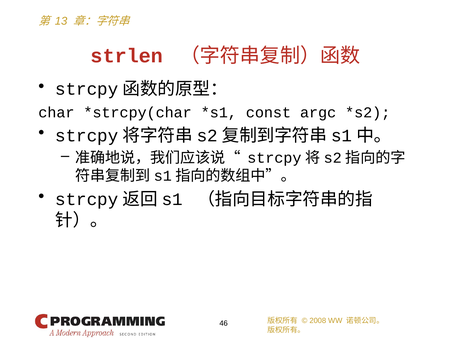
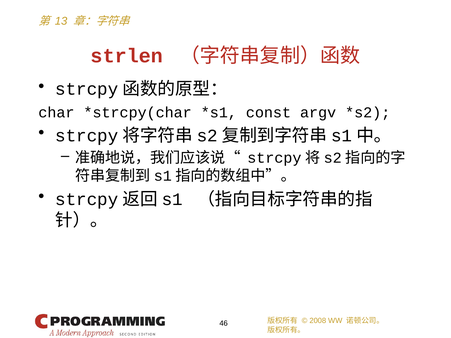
argc: argc -> argv (318, 113)
